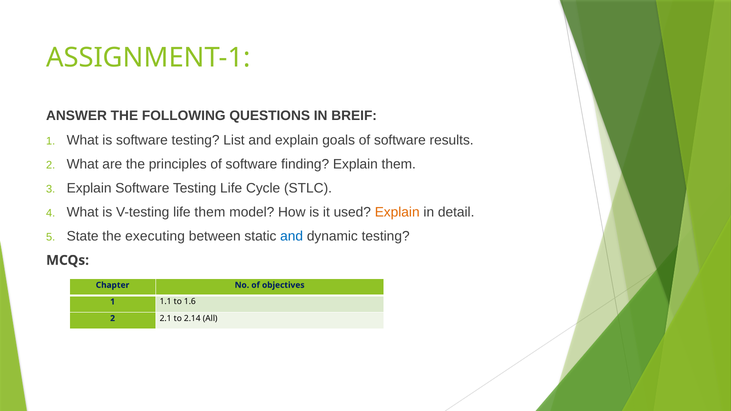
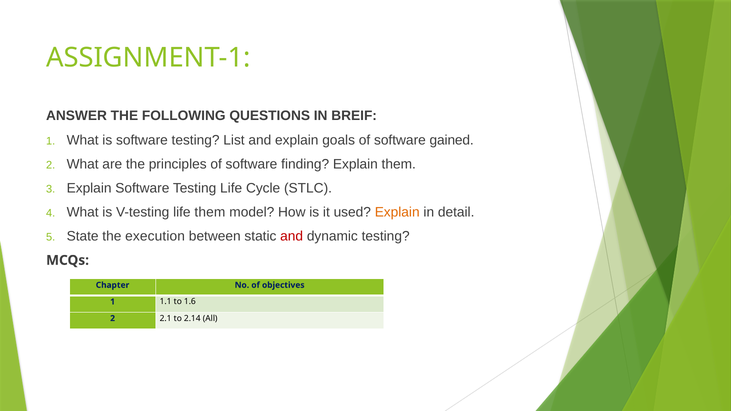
results: results -> gained (452, 140)
executing: executing -> execution (155, 236)
and colour: blue -> red (292, 236)
